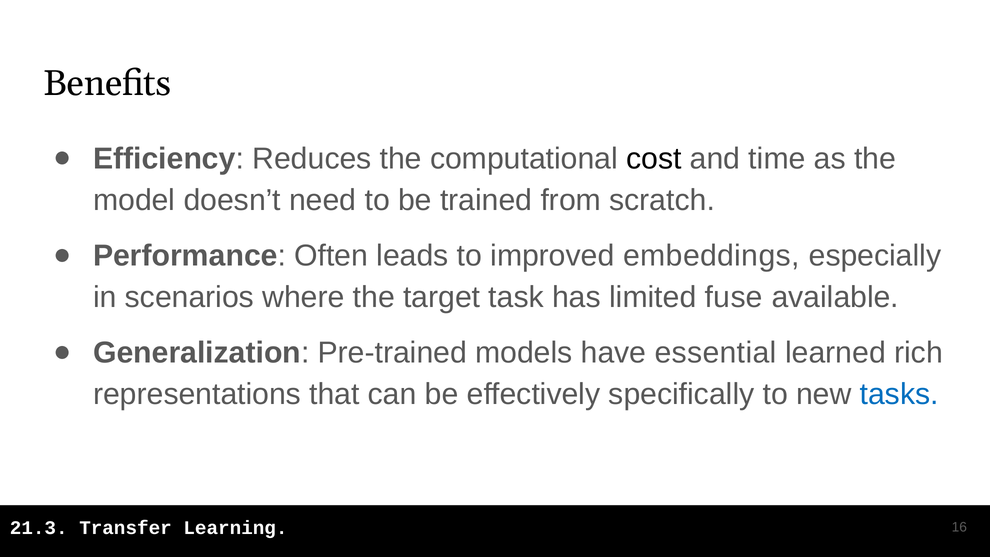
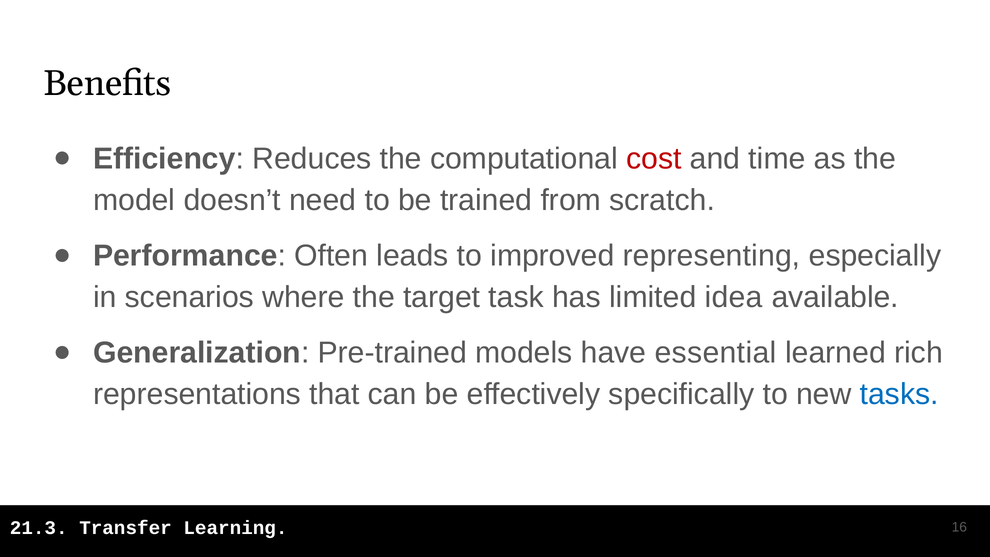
cost colour: black -> red (654, 159)
embeddings: embeddings -> representing (712, 256)
fuse: fuse -> idea (734, 297)
